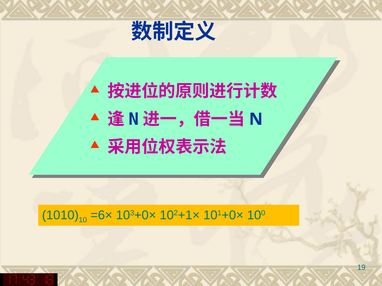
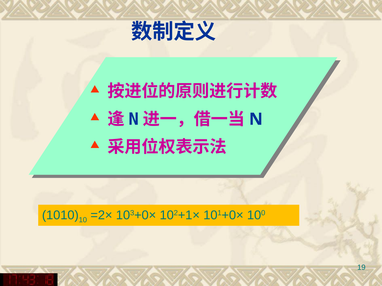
=6×: =6× -> =2× (101, 215)
